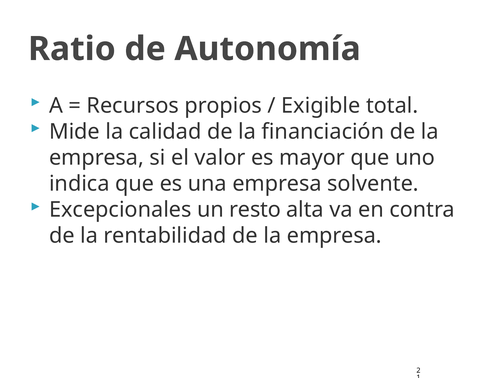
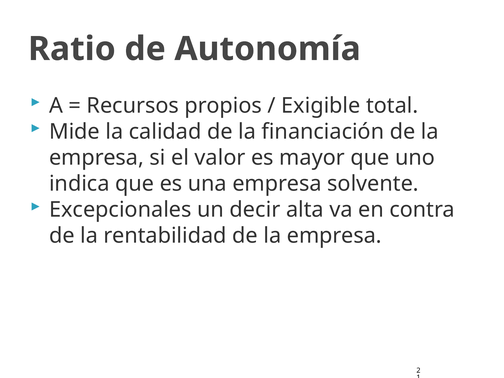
resto: resto -> decir (255, 210)
